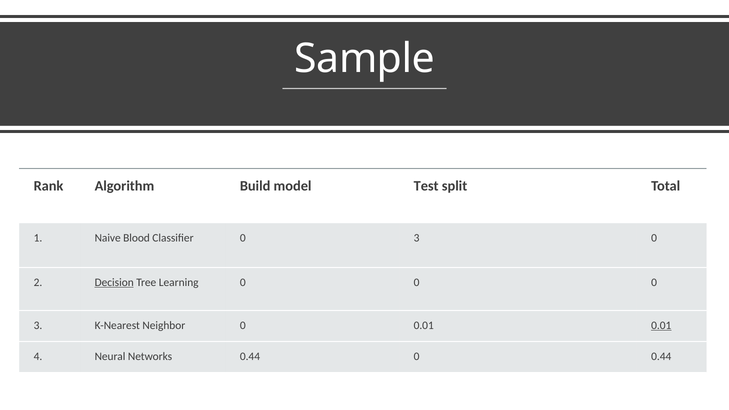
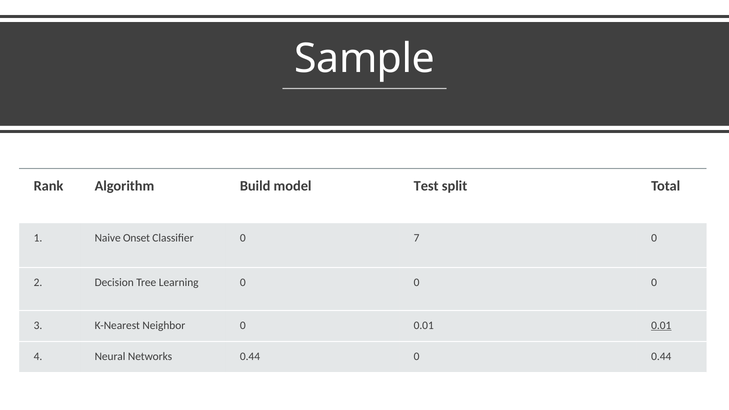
Blood: Blood -> Onset (137, 238)
Classifier 0 3: 3 -> 7 (417, 238)
Decision underline: present -> none (114, 282)
